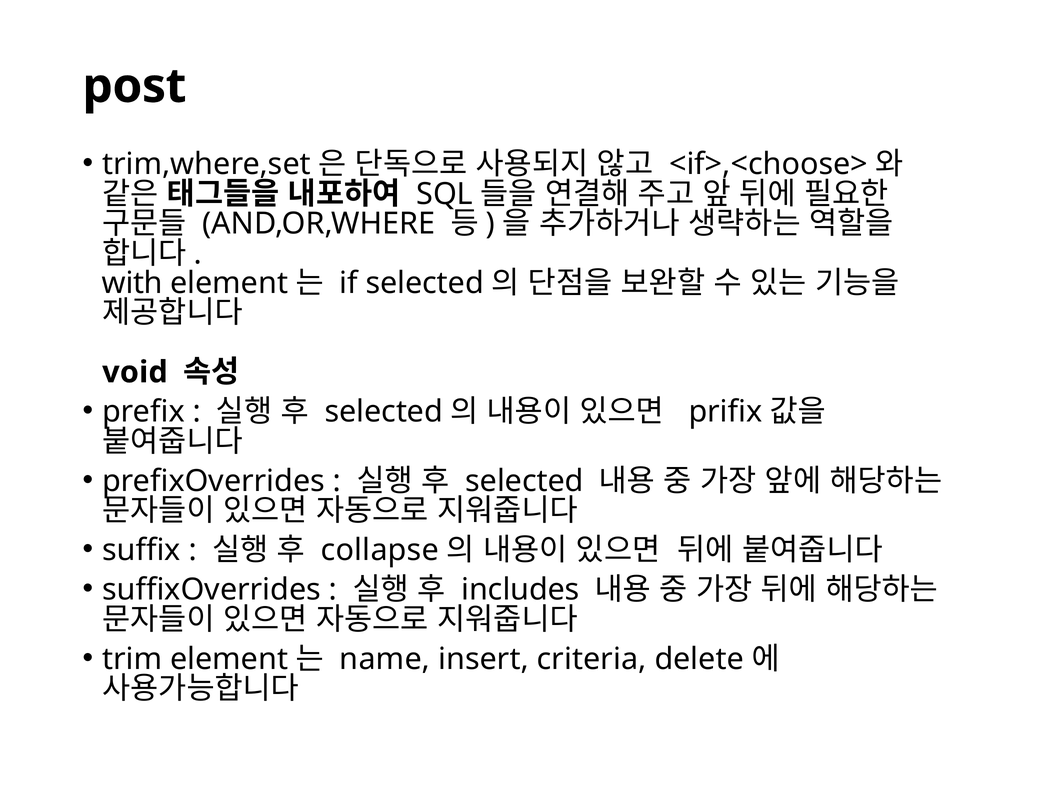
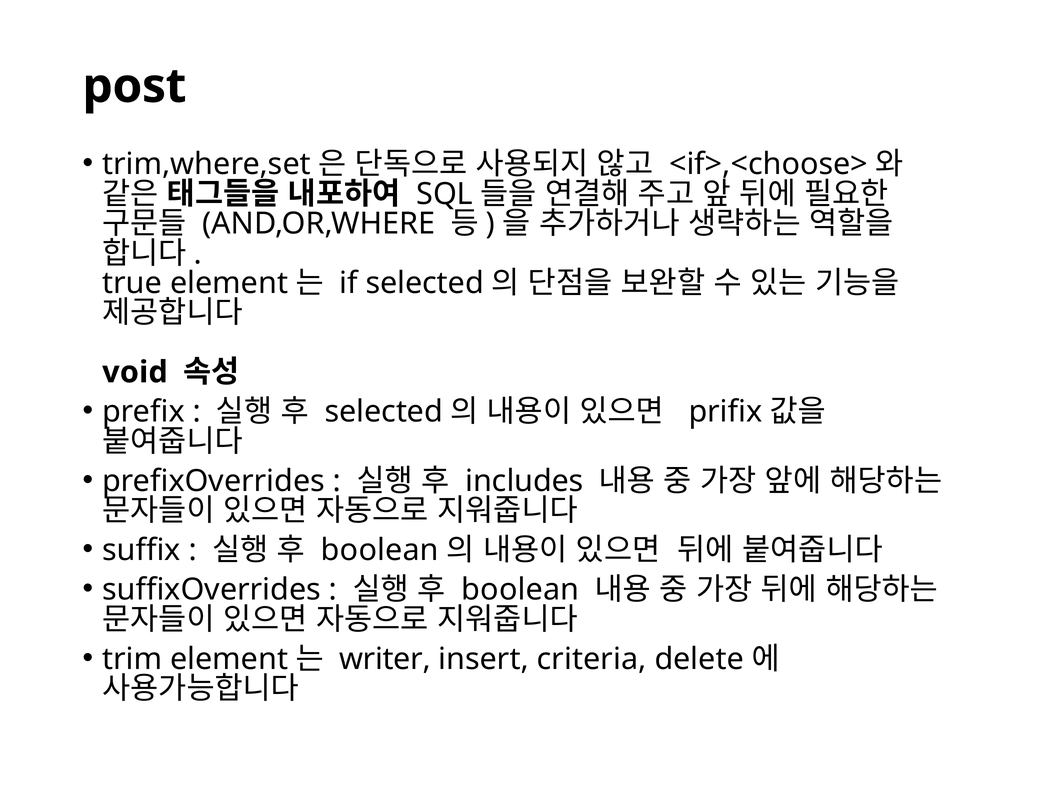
with: with -> true (132, 283)
selected: selected -> includes (524, 481)
collapse: collapse -> boolean (380, 550)
includes: includes -> boolean (520, 590)
name: name -> writer (385, 659)
